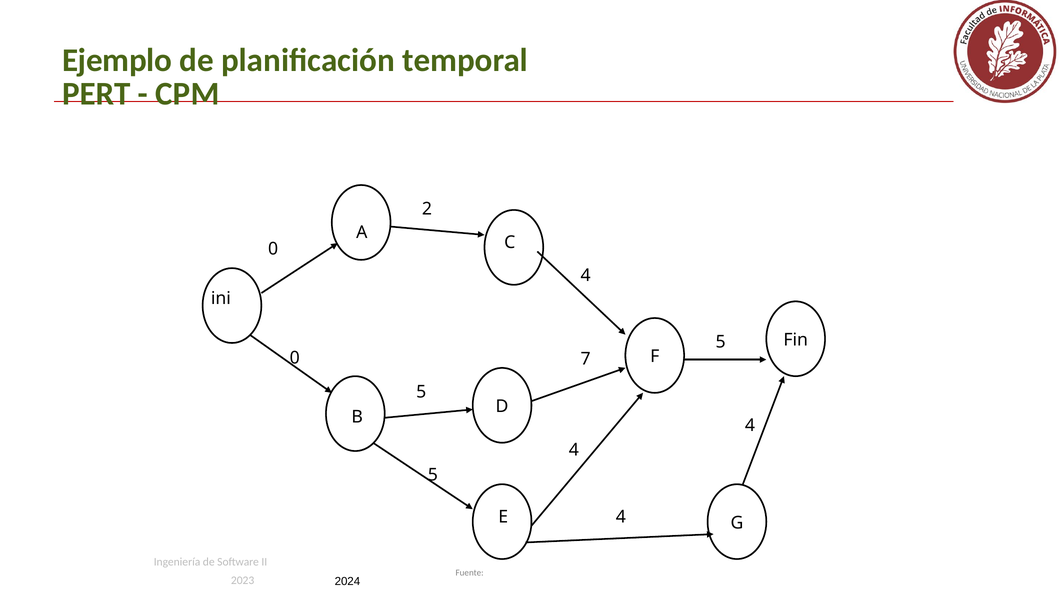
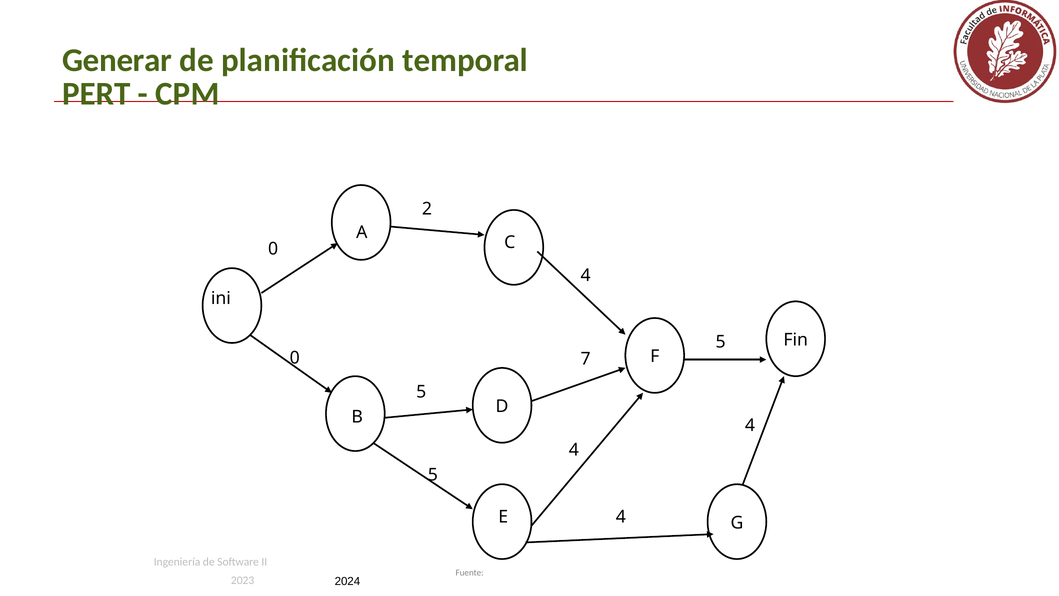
Ejemplo: Ejemplo -> Generar (117, 60)
